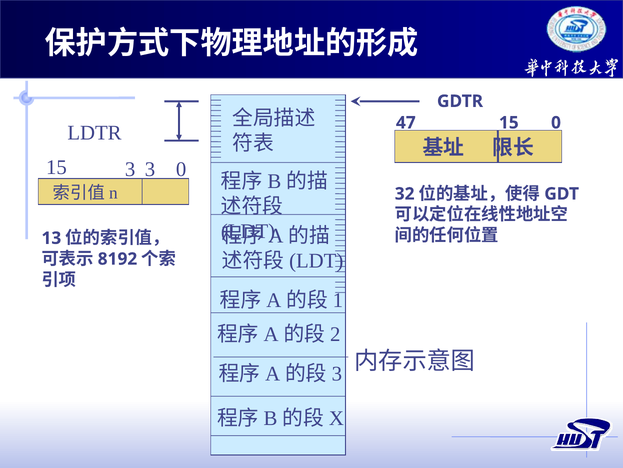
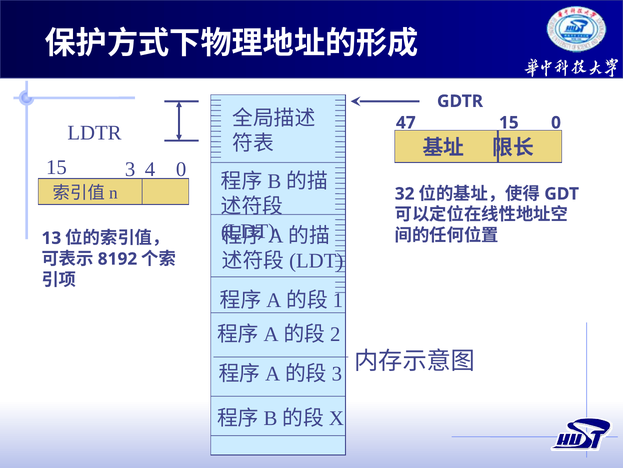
3 3: 3 -> 4 (150, 169)
